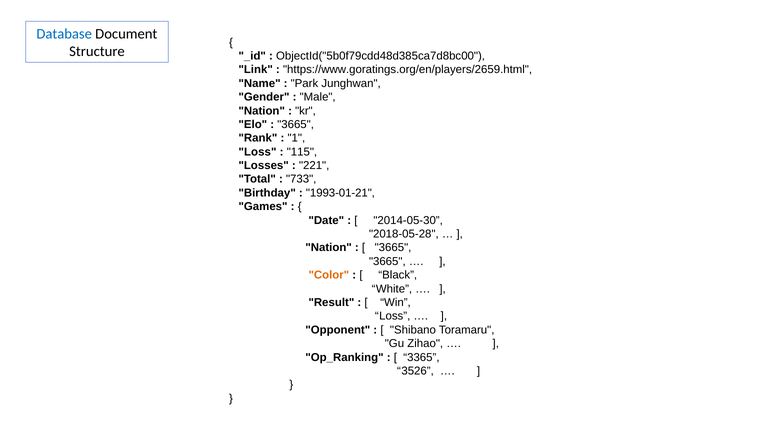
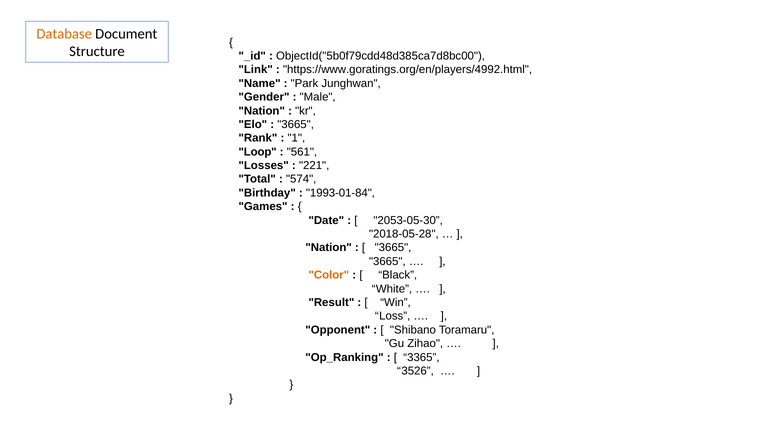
Database colour: blue -> orange (64, 34)
https://www.goratings.org/en/players/2659.html: https://www.goratings.org/en/players/2659.html -> https://www.goratings.org/en/players/4992.html (408, 70)
Loss: Loss -> Loop (258, 152)
115: 115 -> 561 (302, 152)
733: 733 -> 574 (301, 179)
1993-01-21: 1993-01-21 -> 1993-01-84 (340, 193)
2014-05-30: 2014-05-30 -> 2053-05-30 (408, 221)
